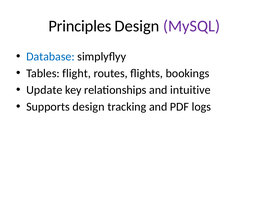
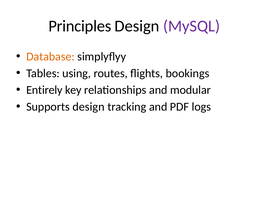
Database colour: blue -> orange (50, 56)
flight: flight -> using (77, 73)
Update: Update -> Entirely (44, 90)
intuitive: intuitive -> modular (190, 90)
